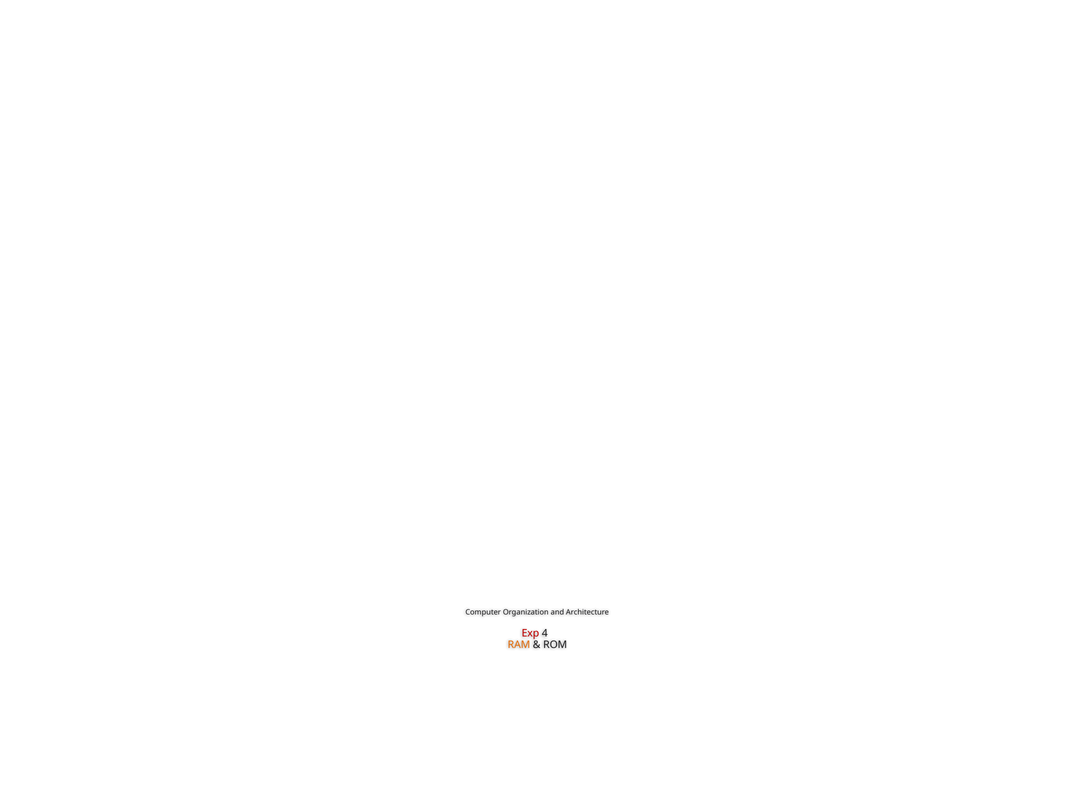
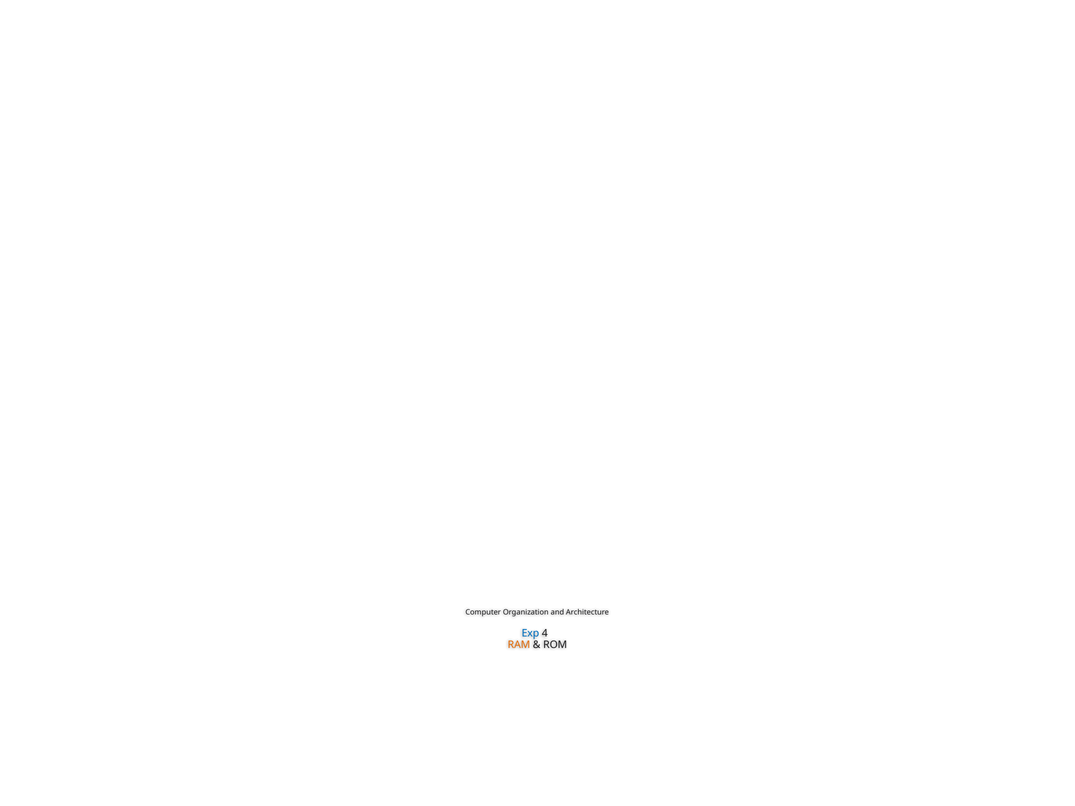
Exp colour: red -> blue (530, 634)
